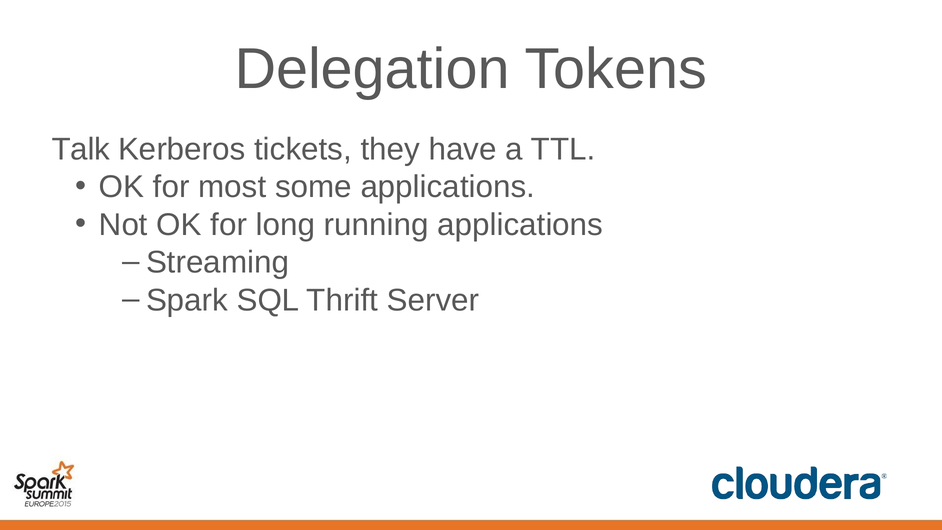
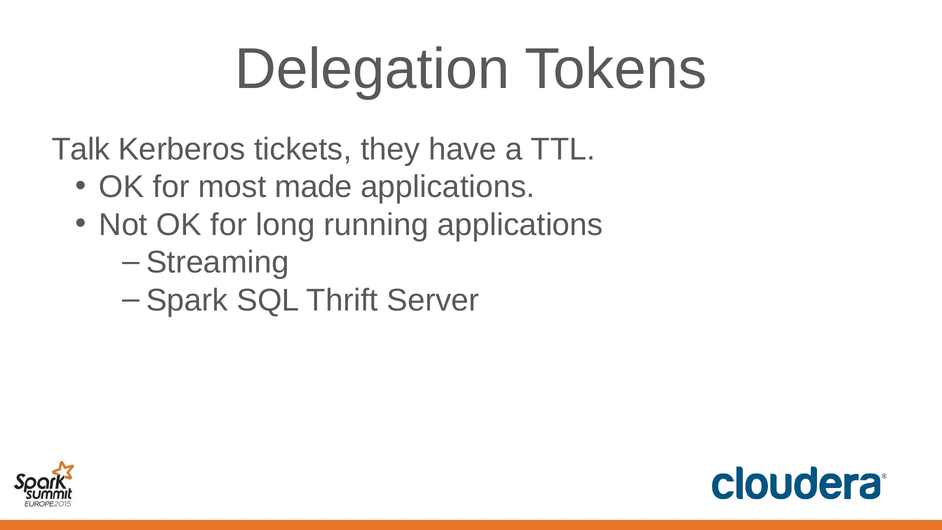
some: some -> made (314, 187)
